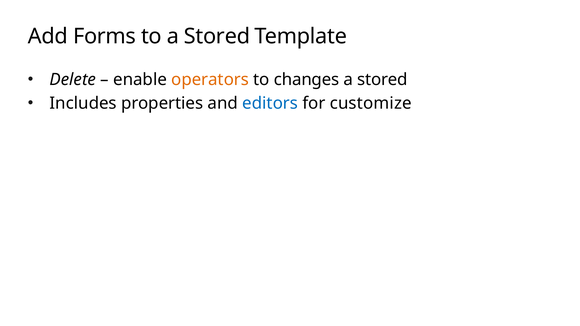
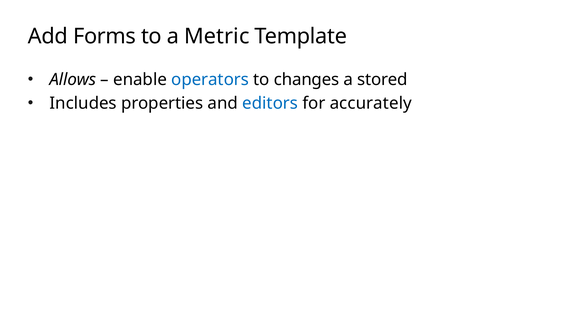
to a Stored: Stored -> Metric (217, 36)
Delete: Delete -> Allows (73, 80)
operators colour: orange -> blue (210, 80)
customize: customize -> accurately (371, 103)
